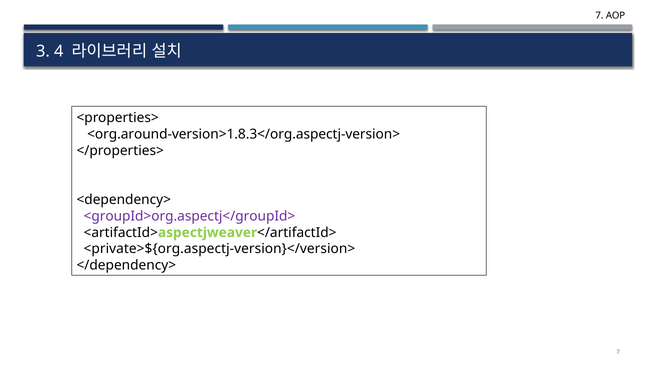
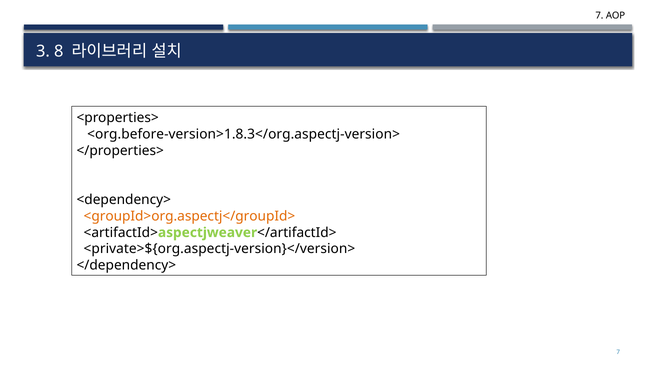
4: 4 -> 8 (59, 51)
<org.around-version>1.8.3</org.aspectj-version>: <org.around-version>1.8.3</org.aspectj-version> -> <org.before-version>1.8.3</org.aspectj-version> (244, 134)
<groupId>org.aspectj</groupId> colour: purple -> orange (189, 216)
